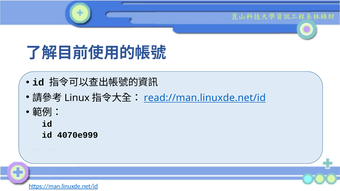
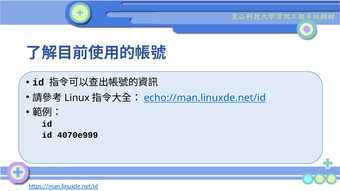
read://man.linuxde.net/id: read://man.linuxde.net/id -> echo://man.linuxde.net/id (205, 98)
